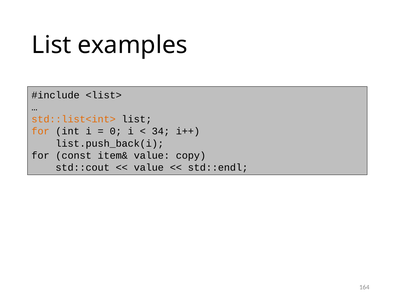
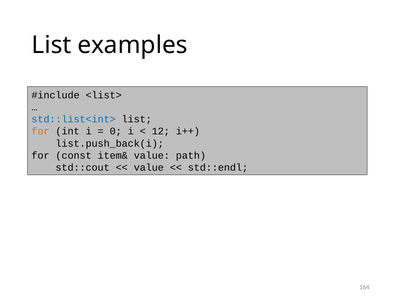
std::list<int> colour: orange -> blue (74, 119)
34: 34 -> 12 (161, 131)
copy: copy -> path (191, 155)
